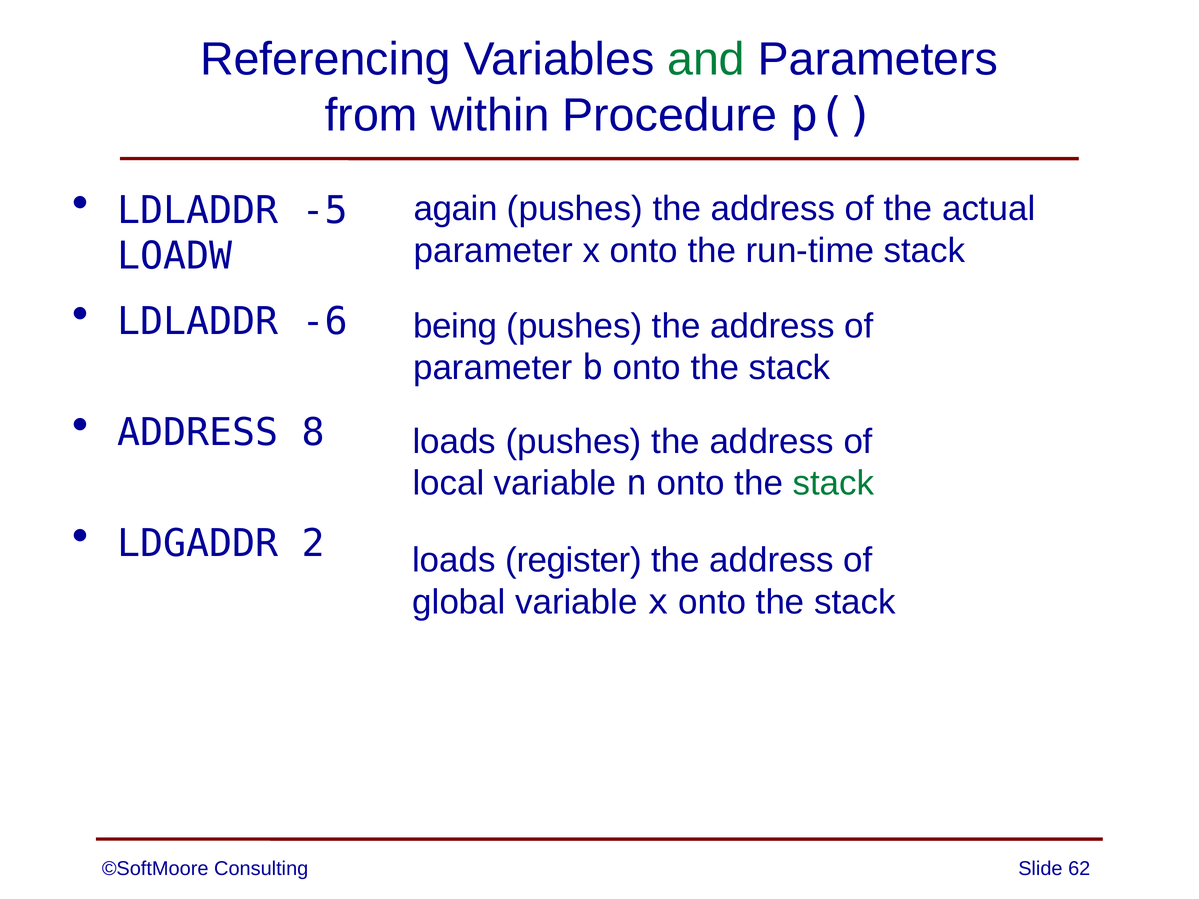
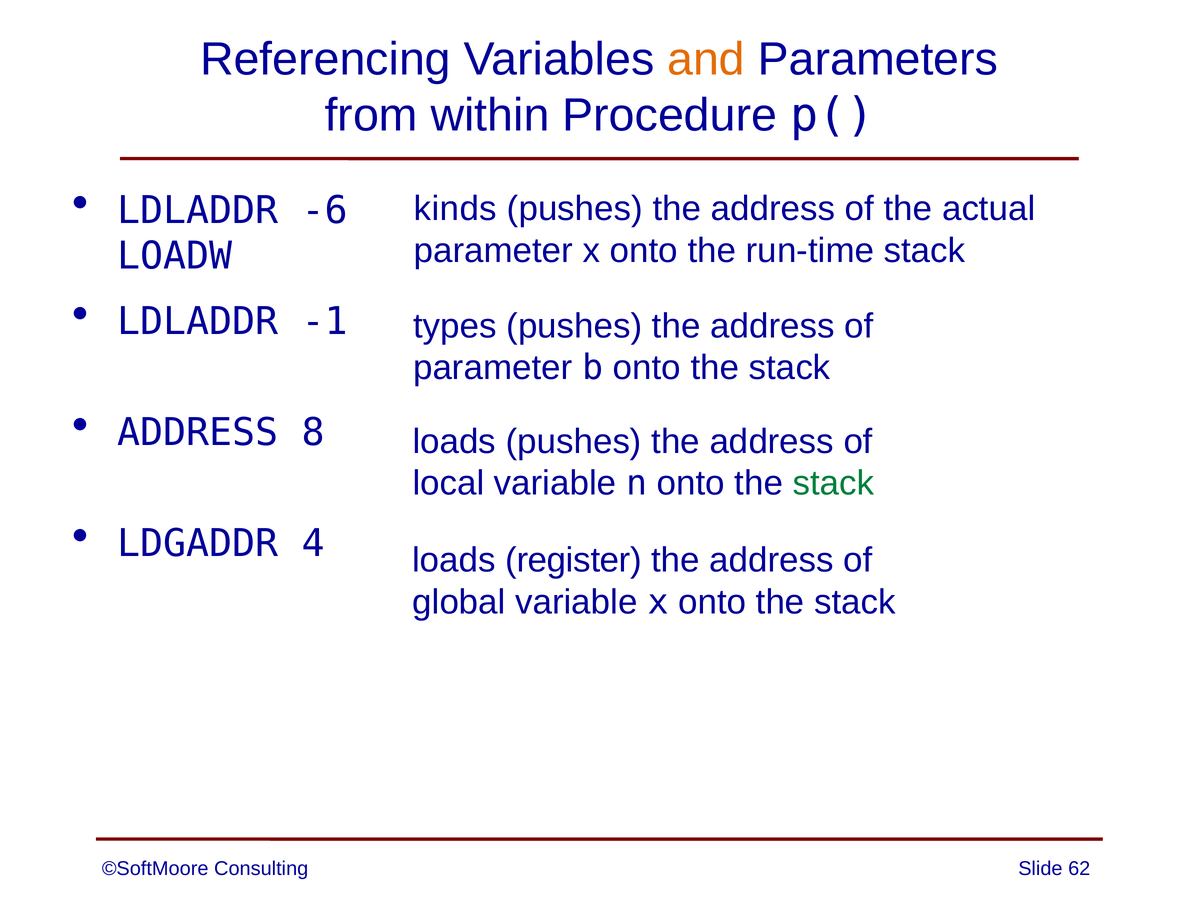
and colour: green -> orange (706, 59)
-5: -5 -> -6 (325, 211)
again: again -> kinds (455, 209)
-6: -6 -> -1 (325, 322)
being: being -> types (455, 326)
2: 2 -> 4 (313, 544)
